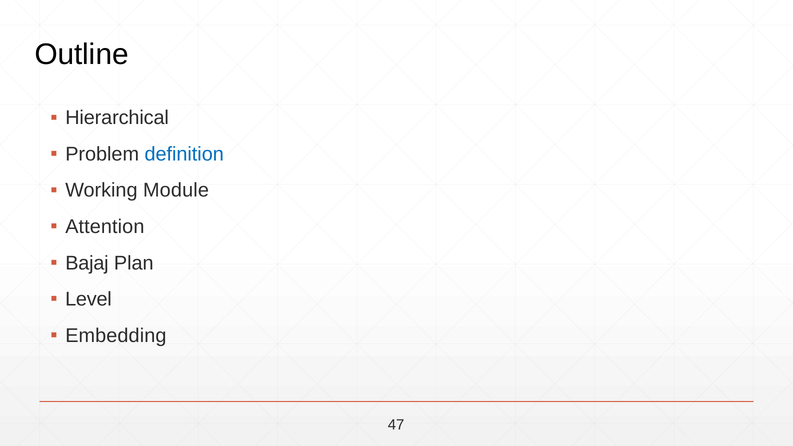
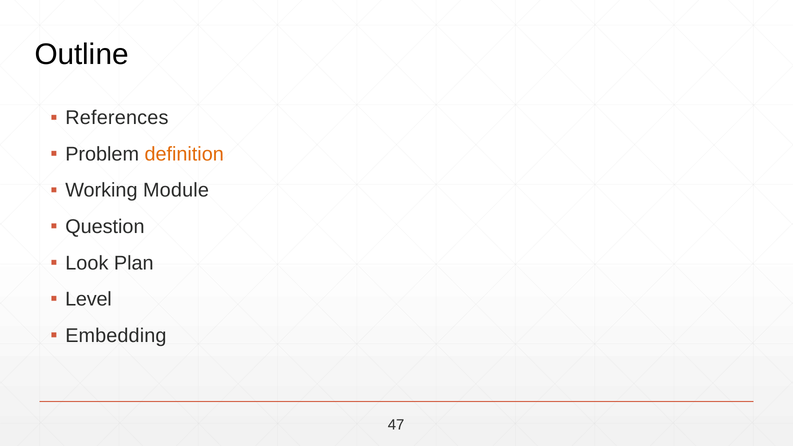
Hierarchical: Hierarchical -> References (117, 118)
definition colour: blue -> orange (184, 154)
Attention: Attention -> Question (105, 227)
Bajaj: Bajaj -> Look (87, 263)
